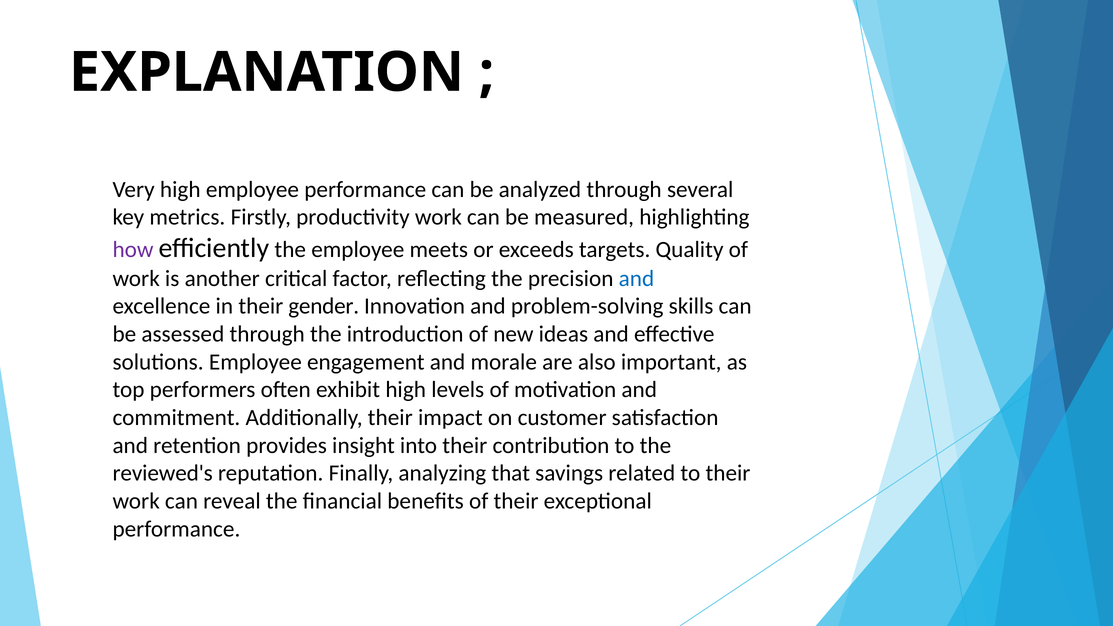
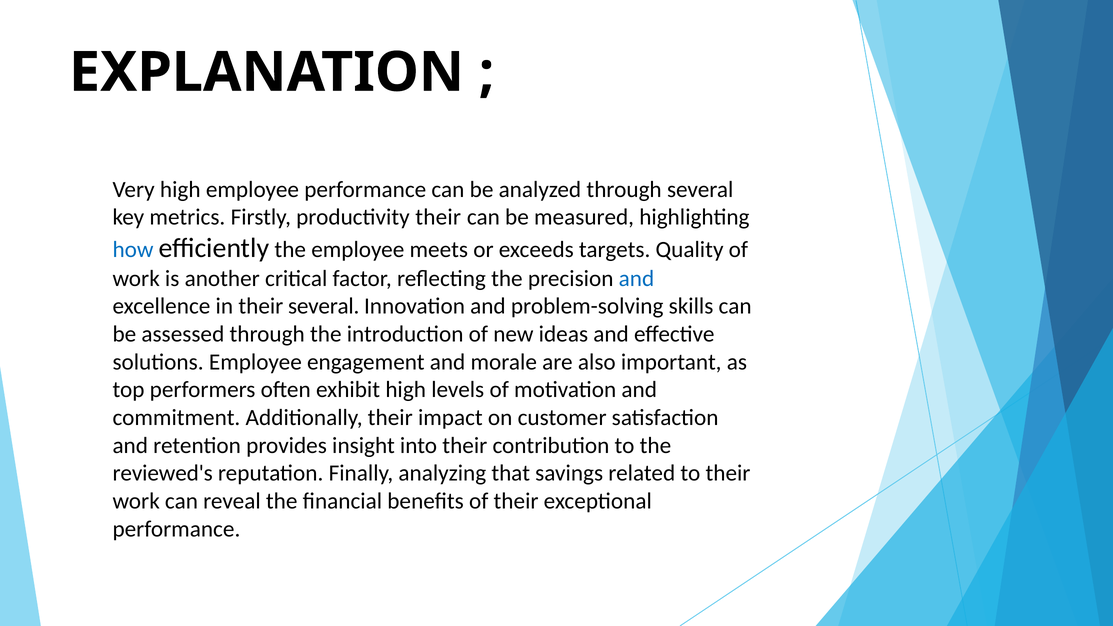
productivity work: work -> their (438, 217)
how colour: purple -> blue (133, 250)
their gender: gender -> several (324, 306)
